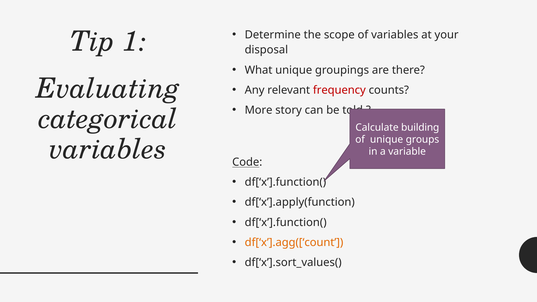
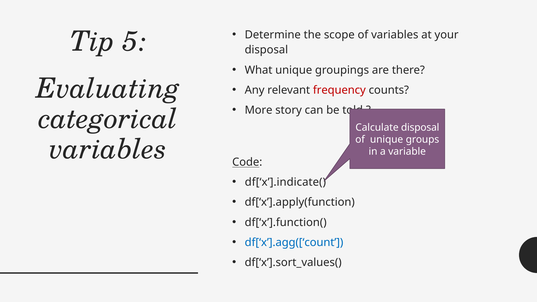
1: 1 -> 5 (134, 42)
Calculate building: building -> disposal (420, 127)
df[‘x’].function(: df[‘x’].function( -> df[‘x’].indicate( (285, 182)
df[‘x’].agg([‘count colour: orange -> blue (294, 242)
